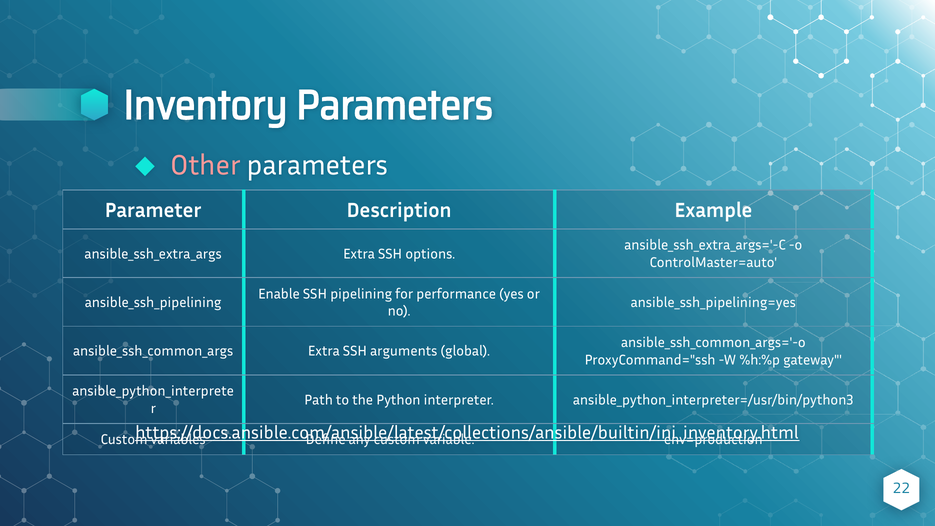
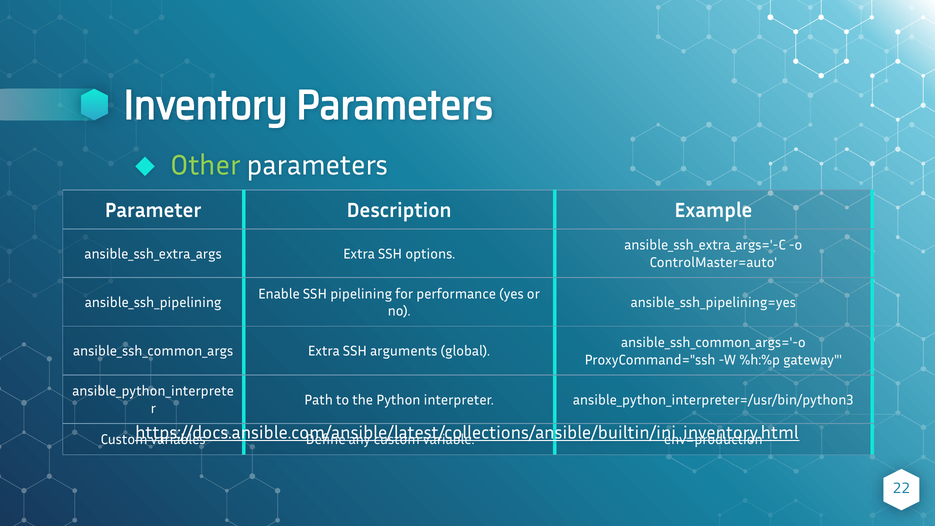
Other colour: pink -> light green (205, 165)
